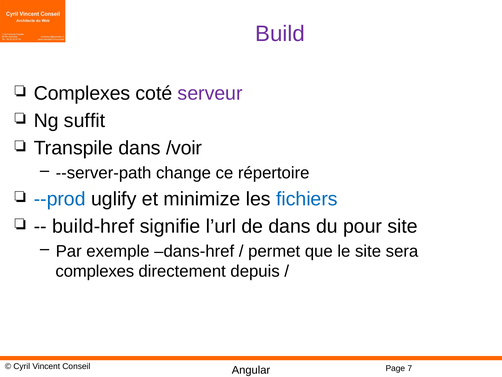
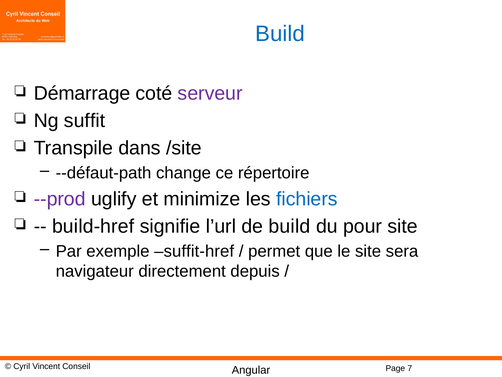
Build colour: purple -> blue (280, 34)
Complexes: Complexes -> Démarrage (82, 93)
/voir: /voir -> /site (184, 148)
--server-path: --server-path -> --défaut-path (104, 173)
--prod colour: blue -> purple (60, 199)
de dans: dans -> build (290, 226)
dans-href: dans-href -> suffit-href (194, 251)
complexes: complexes -> navigateur (95, 271)
